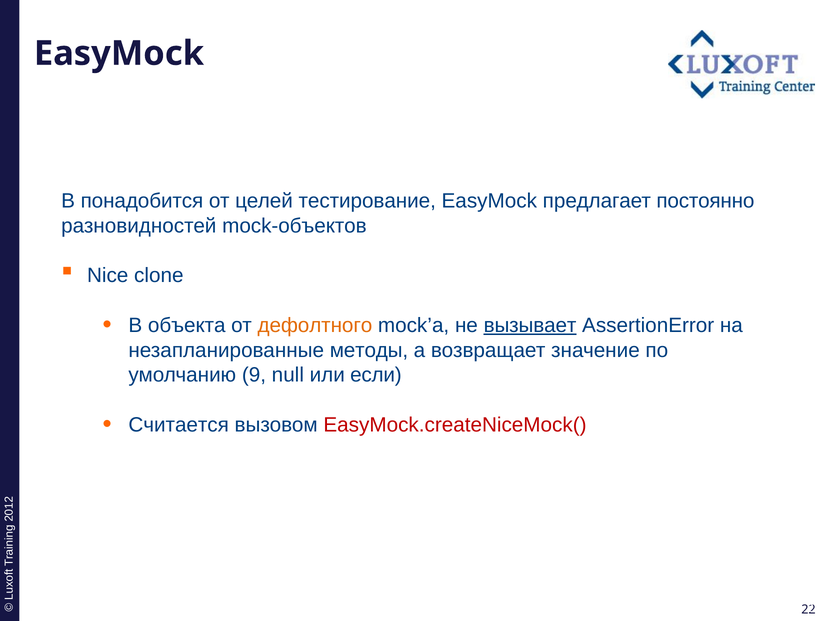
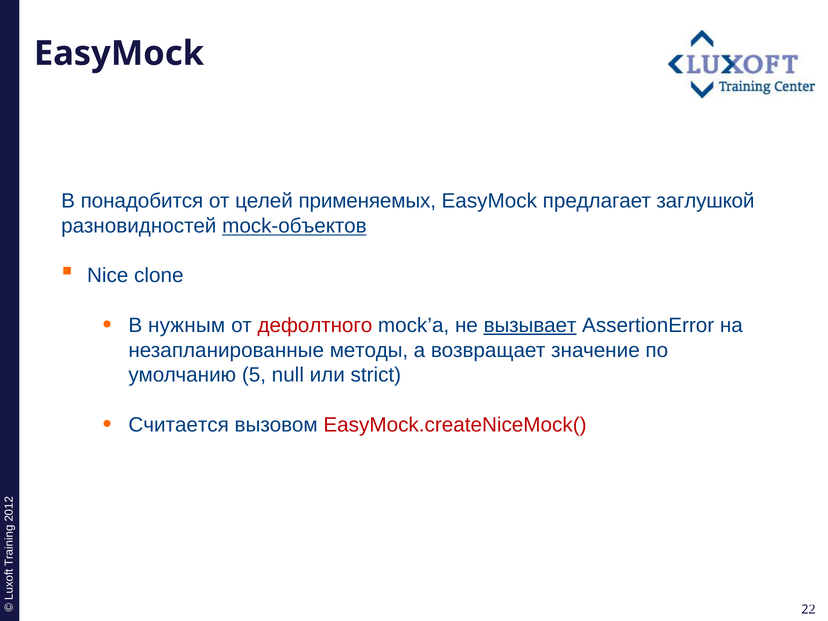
тестирование: тестирование -> применяемых (367, 201)
постоянно: постоянно -> заглушкой (705, 201)
mock-объектов underline: none -> present (294, 226)
объекта: объекта -> нужным (187, 325)
дефолтного colour: orange -> red (315, 325)
9: 9 -> 5 (254, 375)
если: если -> strict (376, 375)
